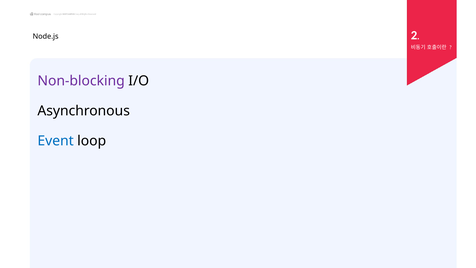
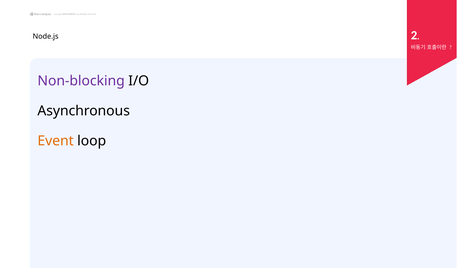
Event colour: blue -> orange (56, 141)
